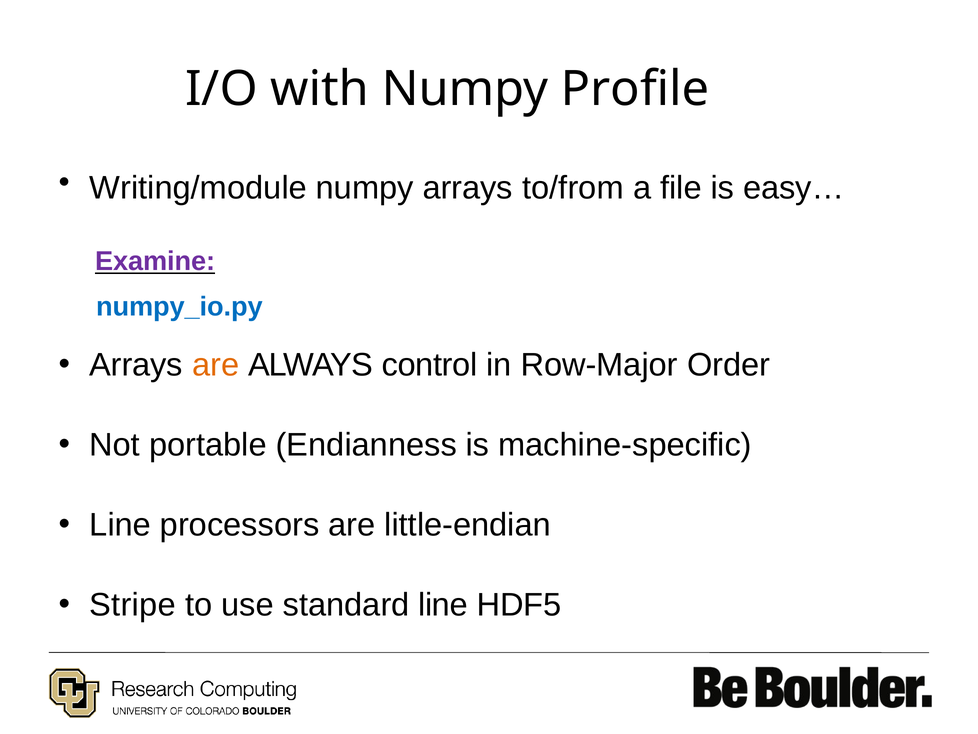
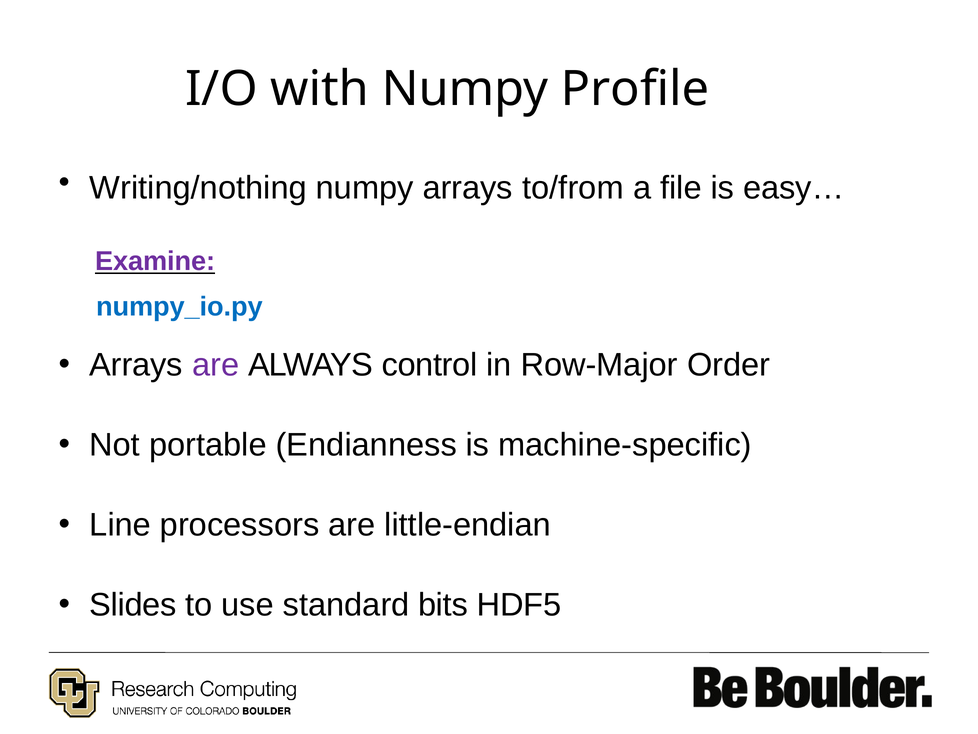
Writing/module: Writing/module -> Writing/nothing (198, 188)
are colour: orange -> purple (216, 365)
Stripe: Stripe -> Slides (133, 605)
standard line: line -> bits (443, 605)
